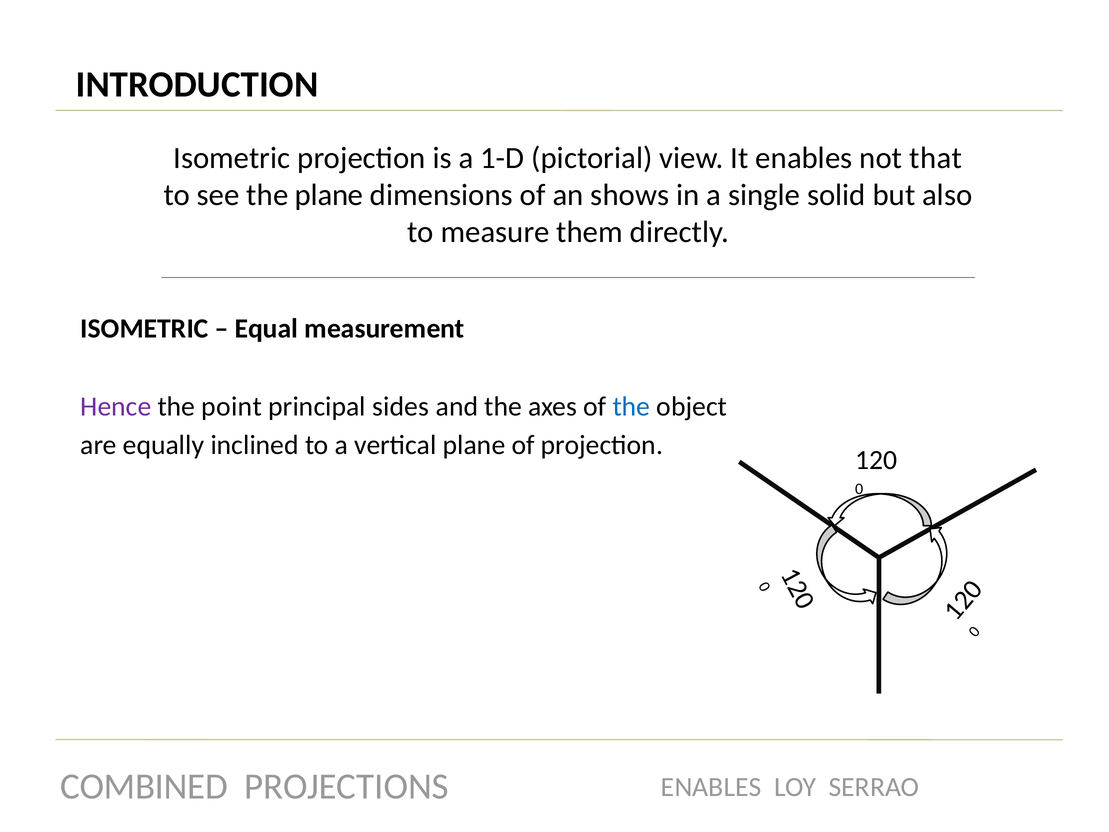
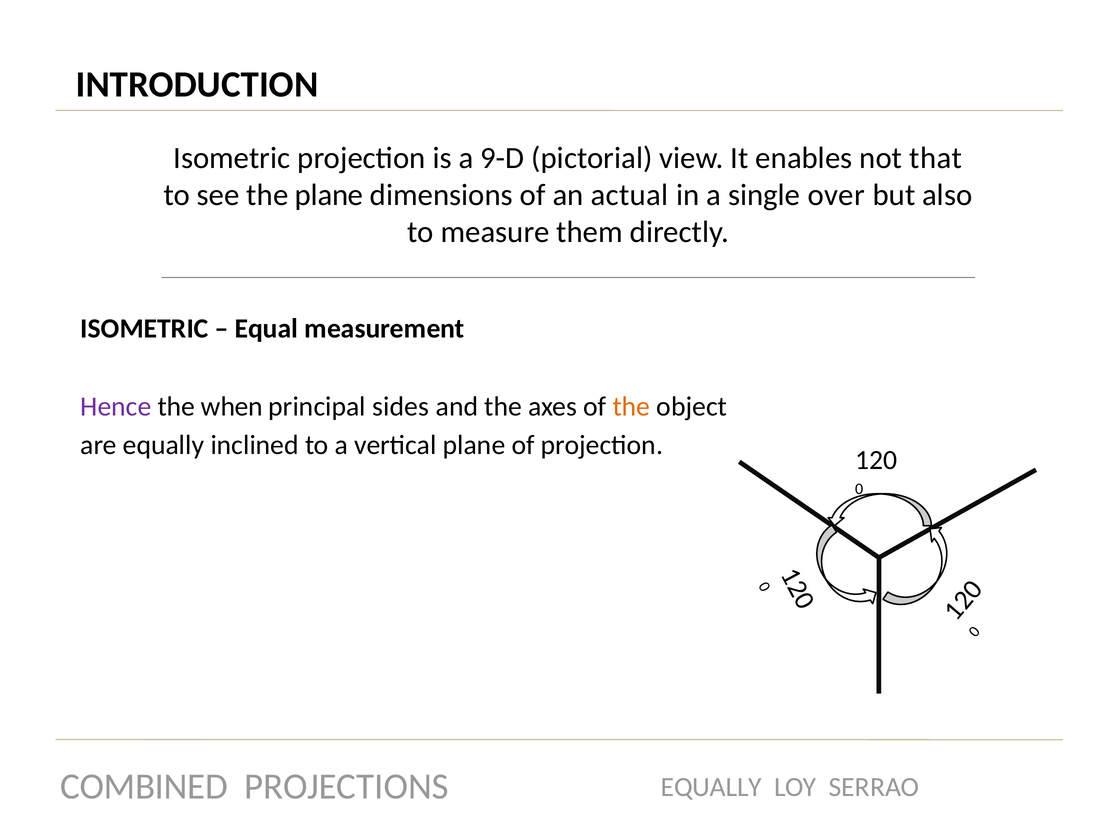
1-D: 1-D -> 9-D (502, 158)
shows: shows -> actual (630, 195)
solid: solid -> over (836, 195)
point: point -> when (232, 406)
the colour: blue -> orange (631, 406)
ENABLES: ENABLES -> EQUALLY (711, 787)
